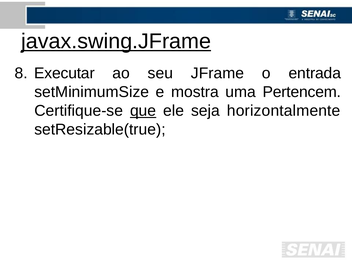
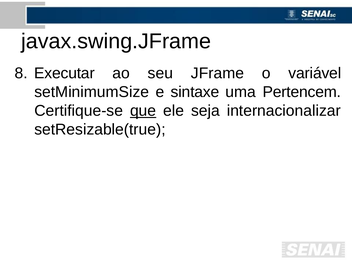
javax.swing.JFrame underline: present -> none (116, 41)
entrada: entrada -> variável (315, 73)
mostra: mostra -> sintaxe (195, 92)
horizontalmente: horizontalmente -> internacionalizar (284, 111)
